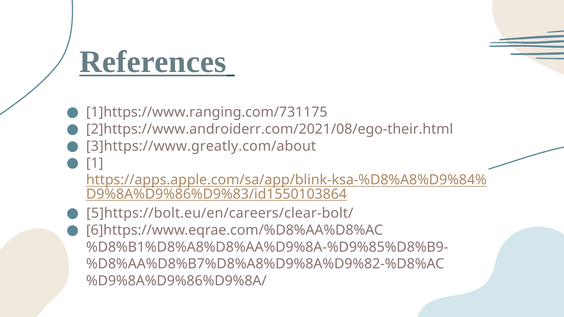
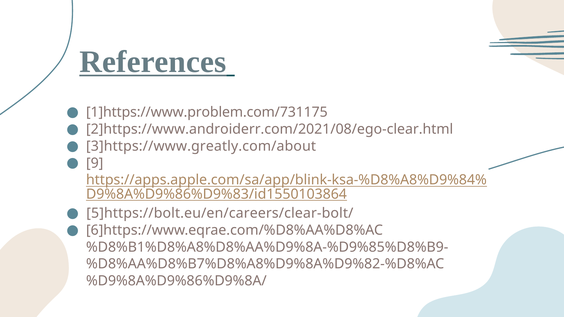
1]https://www.ranging.com/731175: 1]https://www.ranging.com/731175 -> 1]https://www.problem.com/731175 (207, 112)
2]https://www.androiderr.com/2021/08/ego-their.html: 2]https://www.androiderr.com/2021/08/ego-their.html -> 2]https://www.androiderr.com/2021/08/ego-clear.html (270, 129)
1: 1 -> 9 (95, 163)
